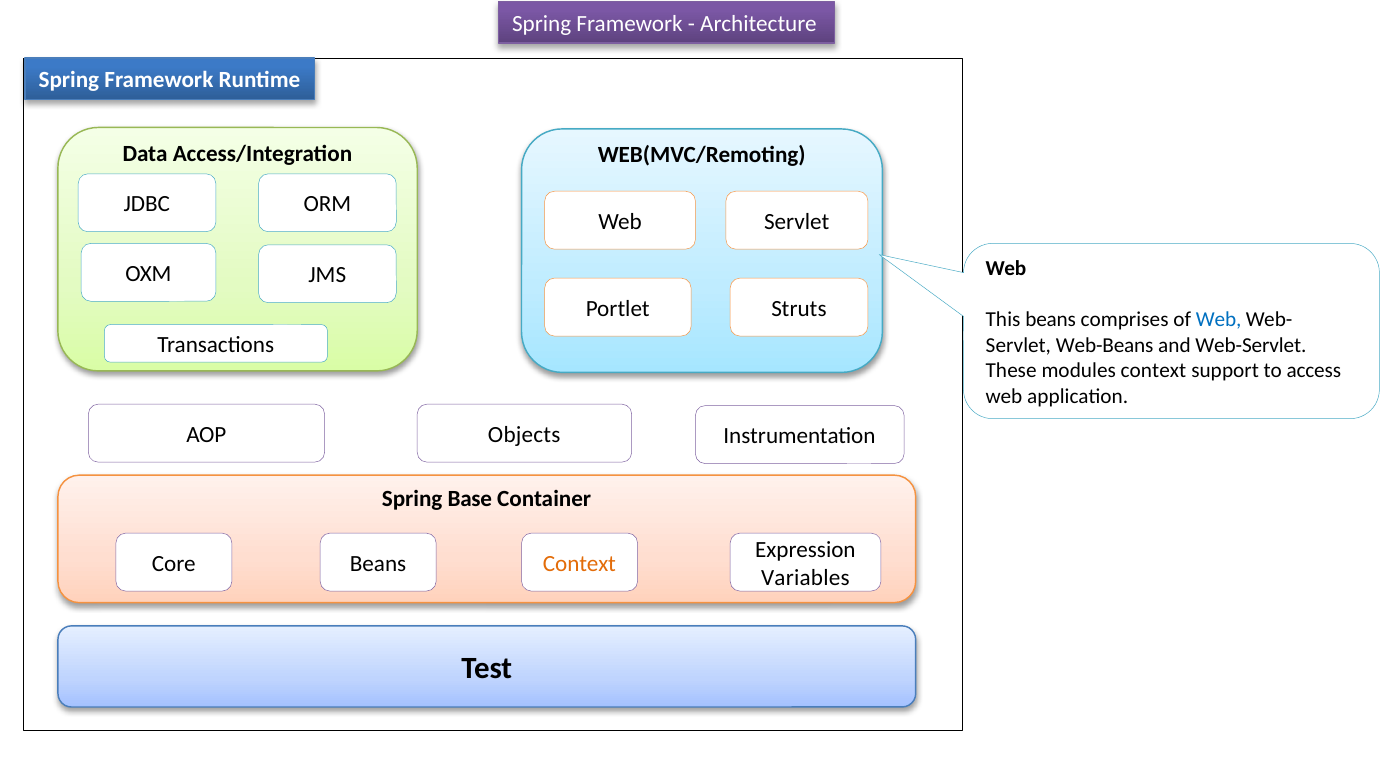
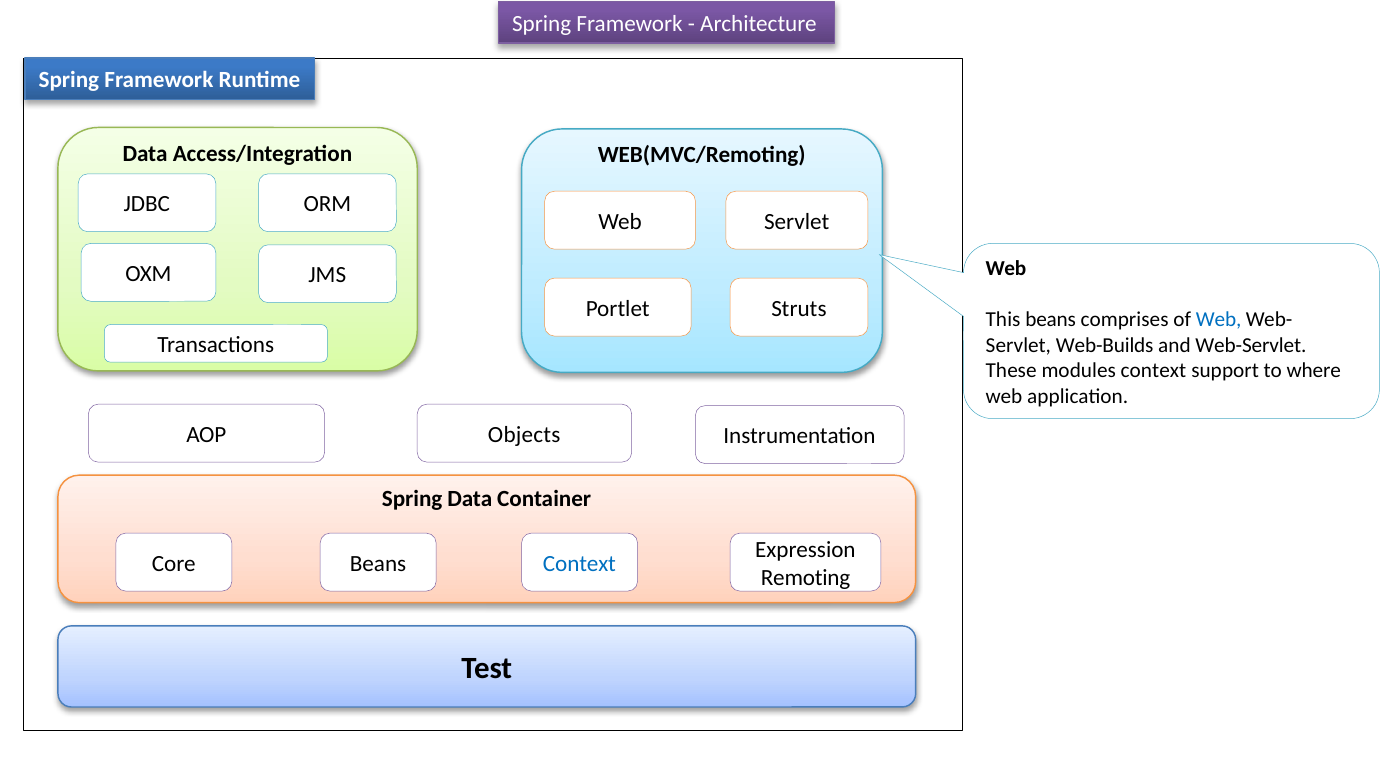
Web-Beans: Web-Beans -> Web-Builds (1105, 345)
access: access -> where (1314, 371)
Spring Base: Base -> Data (470, 499)
Context colour: orange -> blue (579, 564)
Variables: Variables -> Remoting (806, 578)
